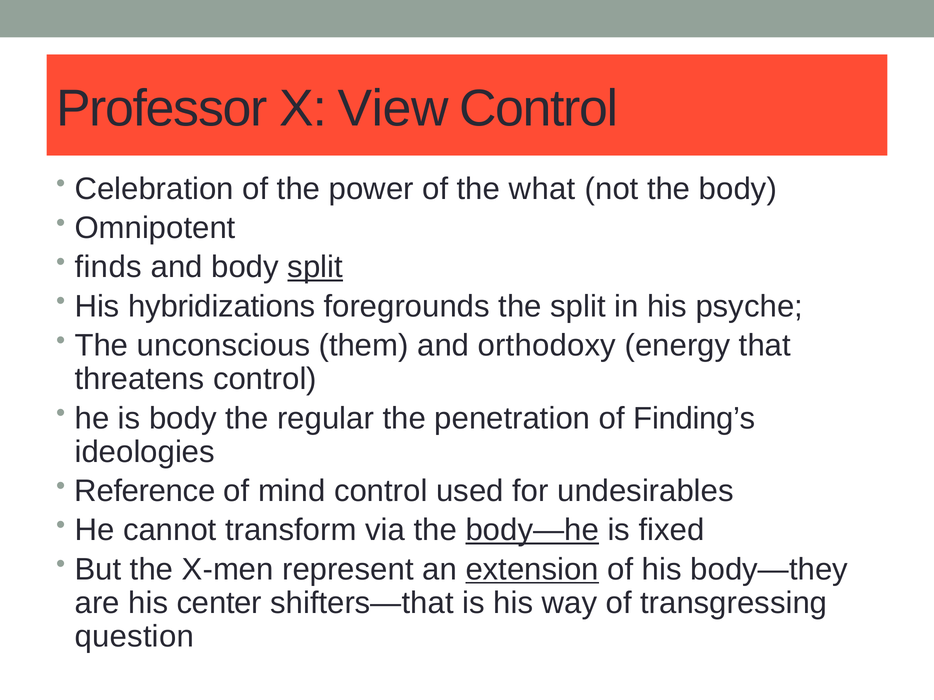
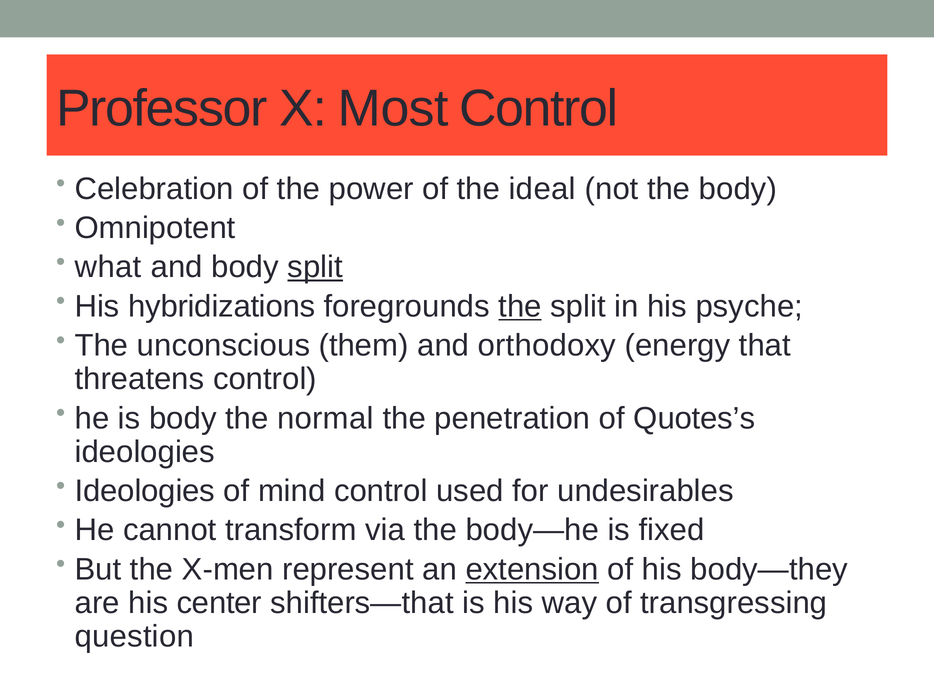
View: View -> Most (393, 109)
what: what -> ideal (542, 189)
finds: finds -> what (108, 267)
the underline: none -> present (520, 307)
regular: regular -> normal (325, 419)
Finding’s: Finding’s -> Quotes’s (694, 419)
Reference: Reference -> Ideologies (145, 491)
body—he underline: present -> none (532, 531)
